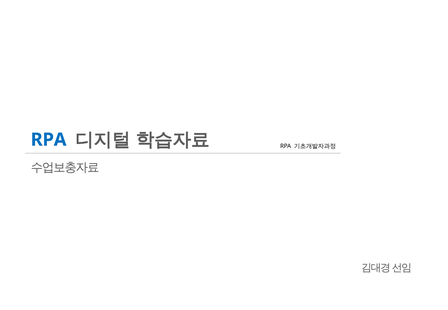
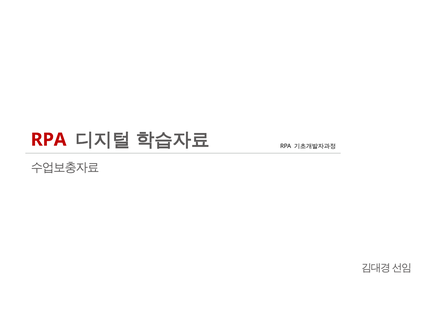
RPA colour: blue -> red (49, 140)
